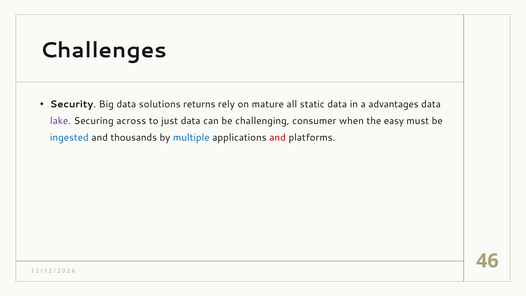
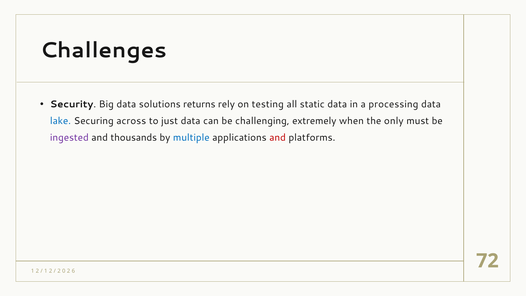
mature: mature -> testing (268, 104)
advantages: advantages -> processing (393, 104)
lake colour: purple -> blue (60, 121)
consumer: consumer -> extremely (314, 121)
easy: easy -> only (394, 121)
ingested colour: blue -> purple (69, 137)
46: 46 -> 72 (487, 261)
